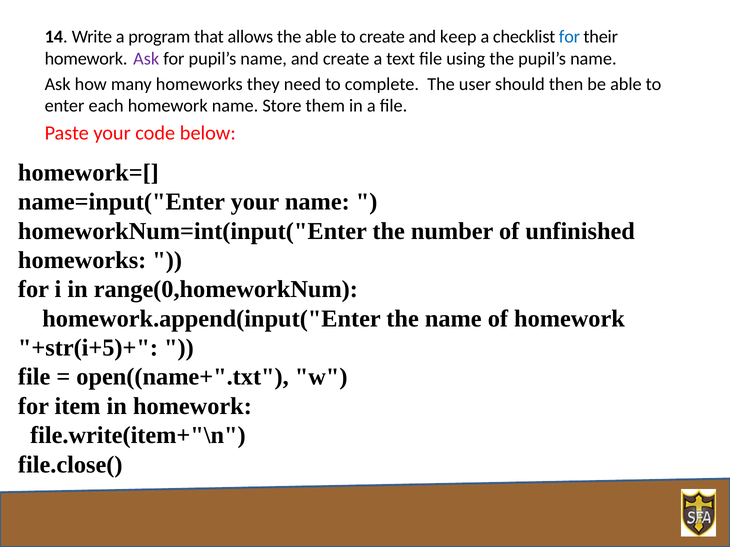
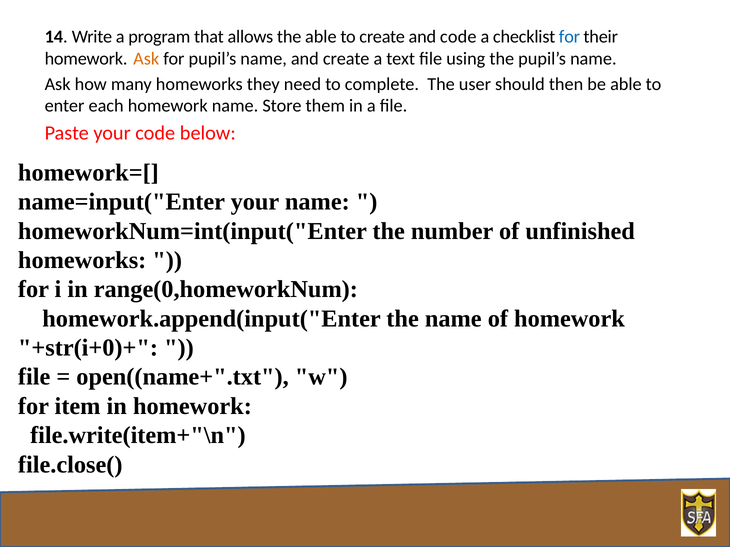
and keep: keep -> code (458, 37)
Ask colour: purple -> orange (146, 59)
+str(i+5)+: +str(i+5)+ -> +str(i+0)+ (88, 348)
